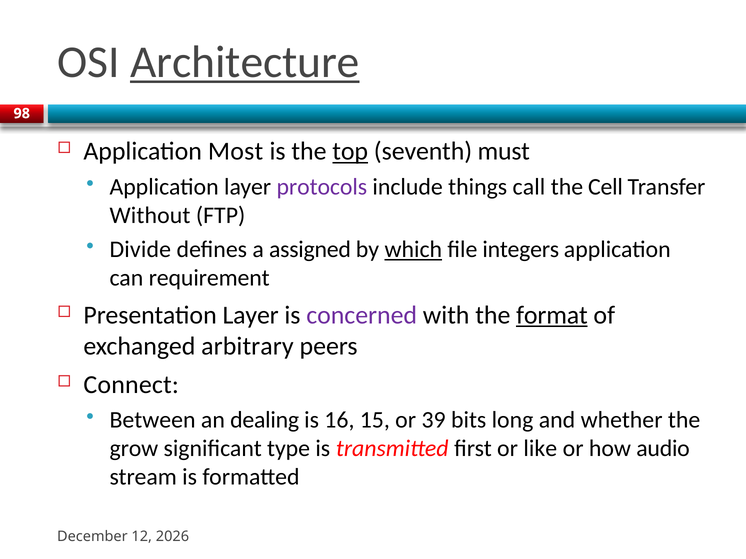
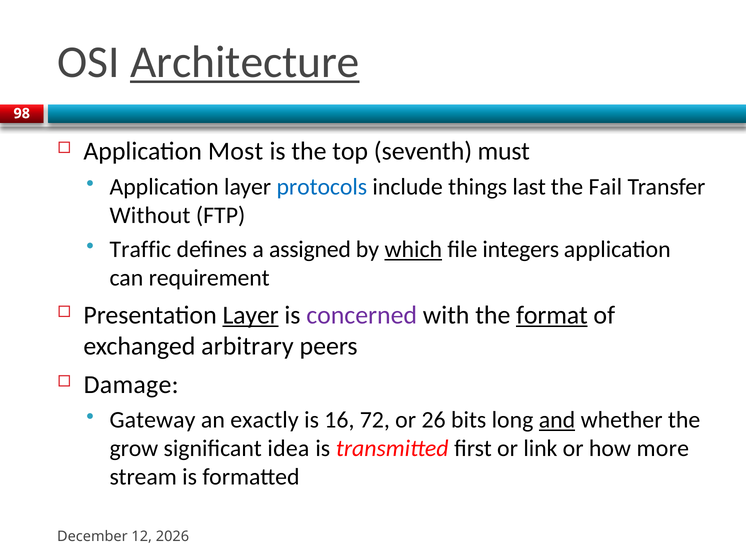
top underline: present -> none (350, 152)
protocols colour: purple -> blue (322, 187)
call: call -> last (529, 187)
Cell: Cell -> Fail (605, 187)
Divide: Divide -> Traffic (140, 250)
Layer underline: none -> present (251, 316)
Connect: Connect -> Damage (131, 385)
Between: Between -> Gateway (153, 420)
dealing: dealing -> exactly (264, 420)
15: 15 -> 72 (375, 420)
39: 39 -> 26 (434, 420)
and underline: none -> present (557, 420)
type: type -> idea (288, 449)
like: like -> link (540, 449)
audio: audio -> more (663, 449)
